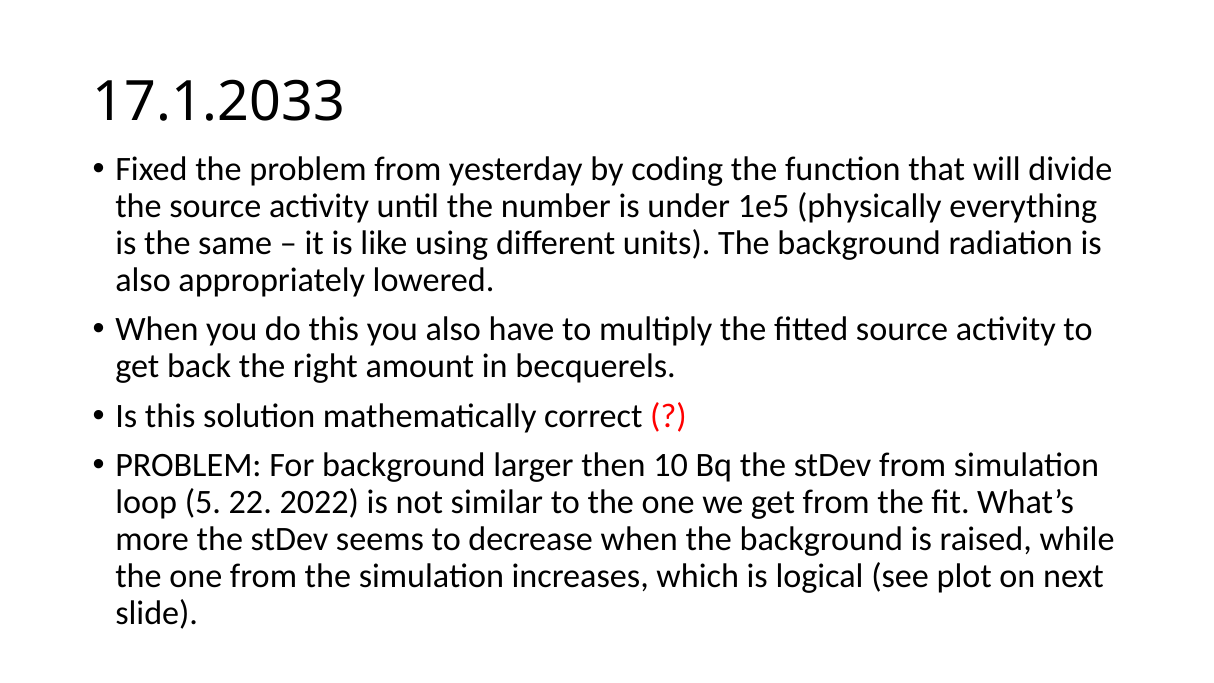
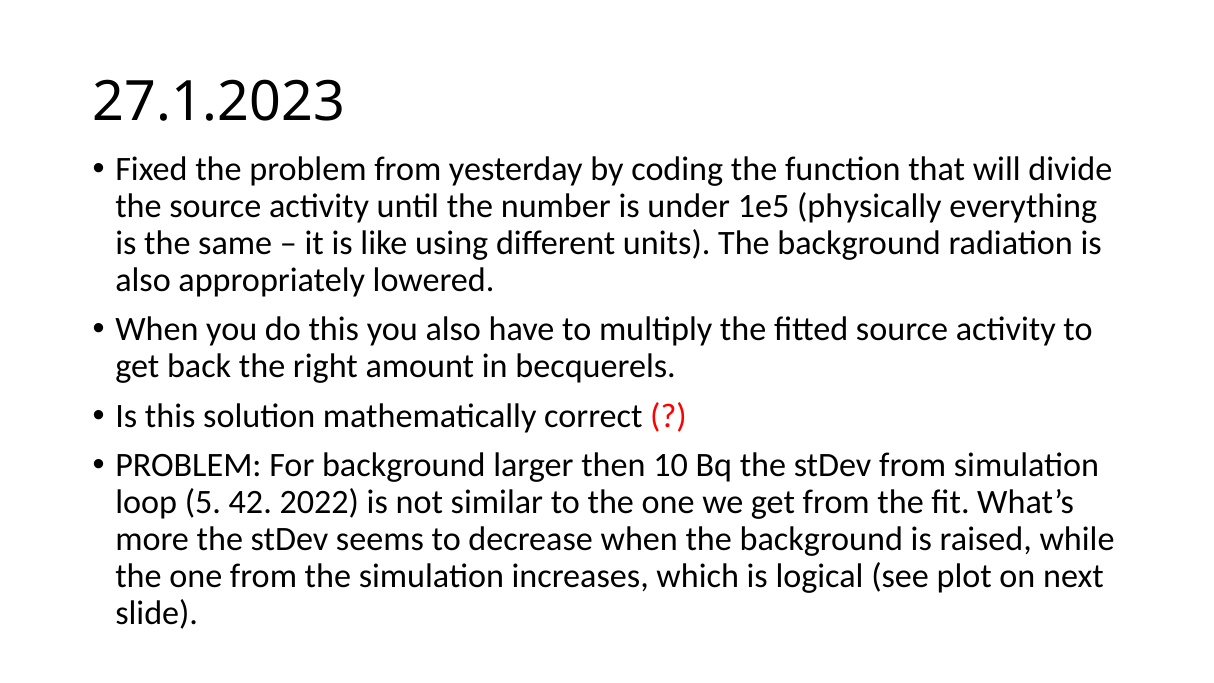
17.1.2033: 17.1.2033 -> 27.1.2023 (219, 102)
22: 22 -> 42 (250, 502)
